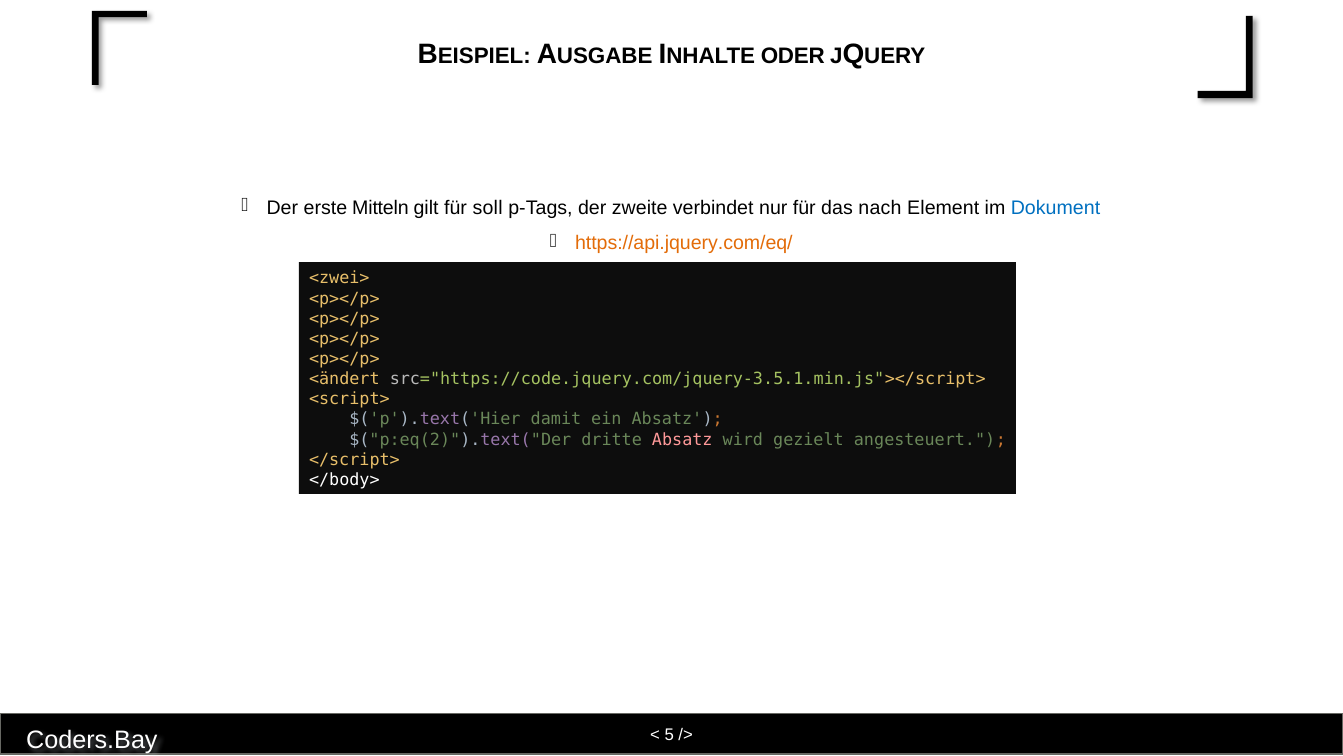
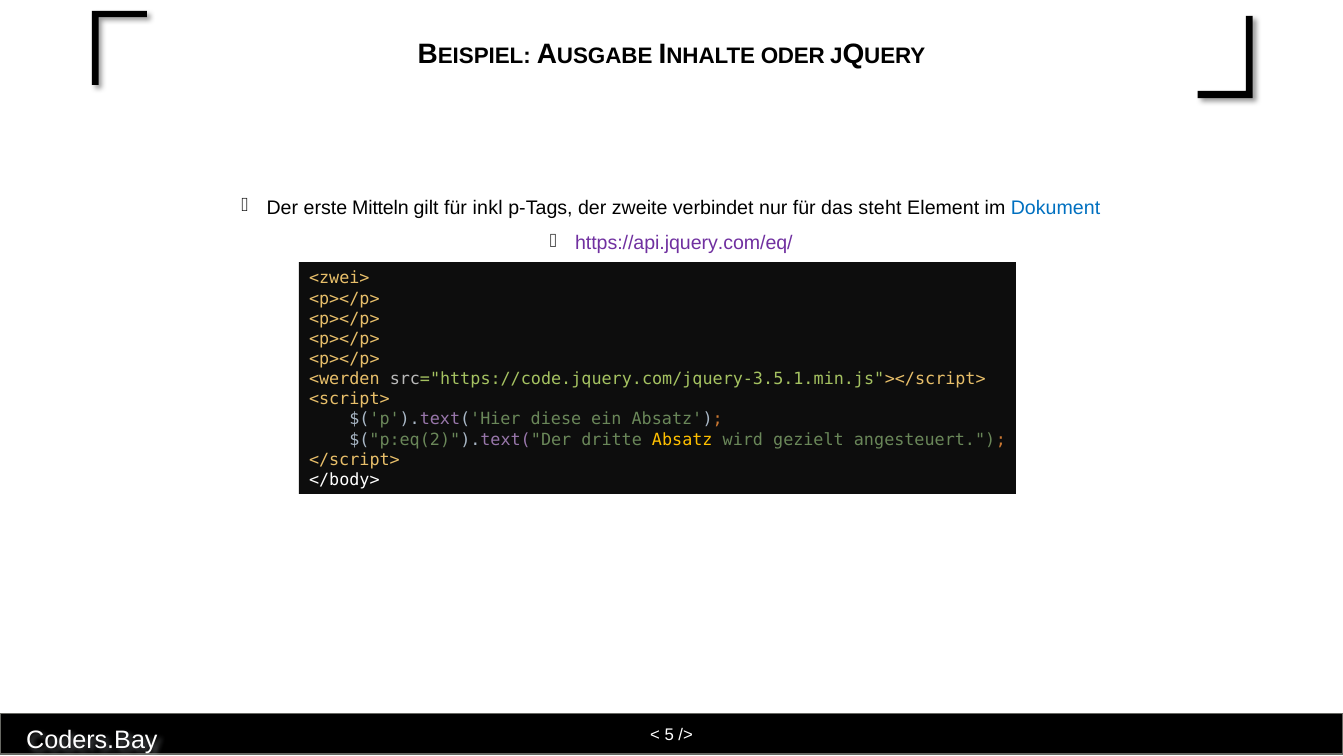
soll: soll -> inkl (488, 208)
nach: nach -> steht (880, 208)
https://api.jquery.com/eq/ colour: orange -> purple (684, 243)
<ändert: <ändert -> <werden (344, 379)
damit: damit -> diese (556, 419)
Absatz colour: pink -> yellow (682, 439)
